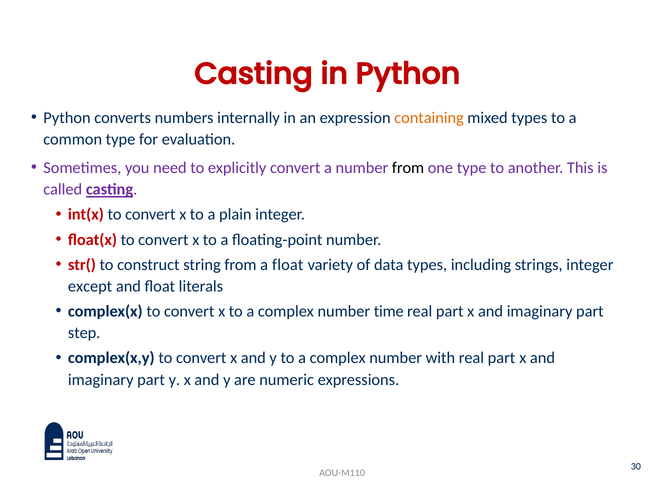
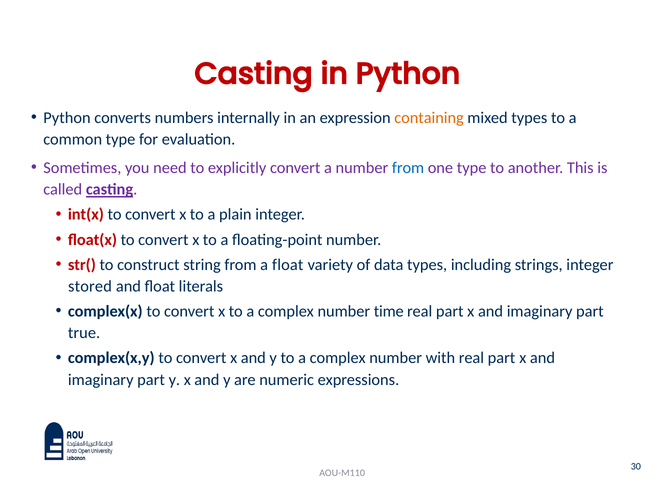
from colour: black -> blue (408, 168)
except: except -> stored (90, 286)
step: step -> true (84, 333)
